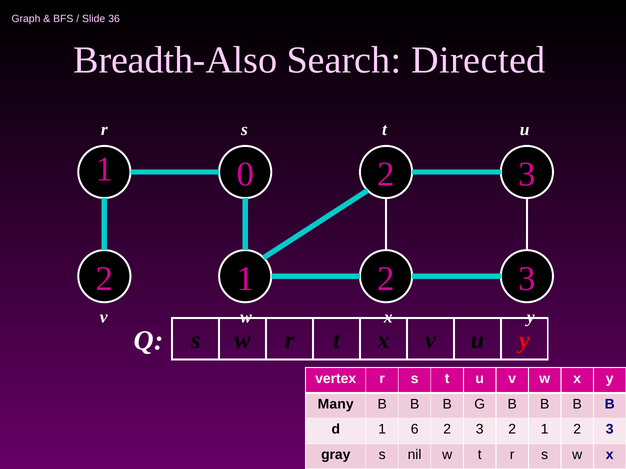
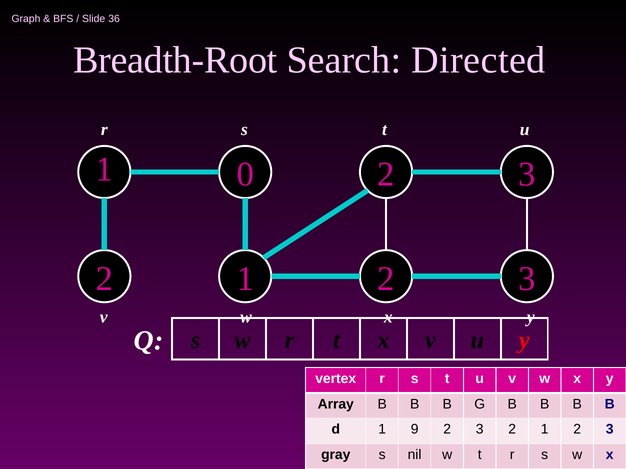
Breadth-Also: Breadth-Also -> Breadth-Root (175, 60)
Many: Many -> Array (336, 404)
6: 6 -> 9 (415, 430)
